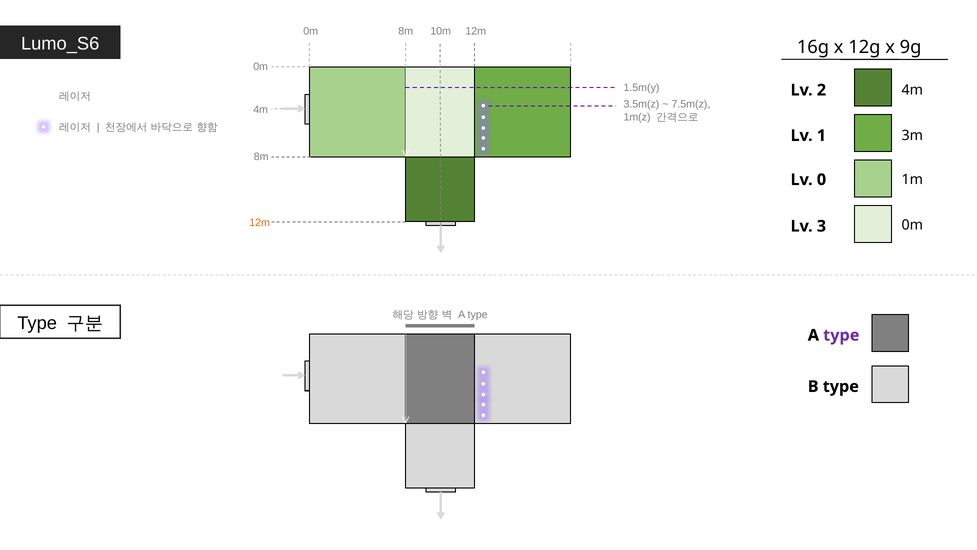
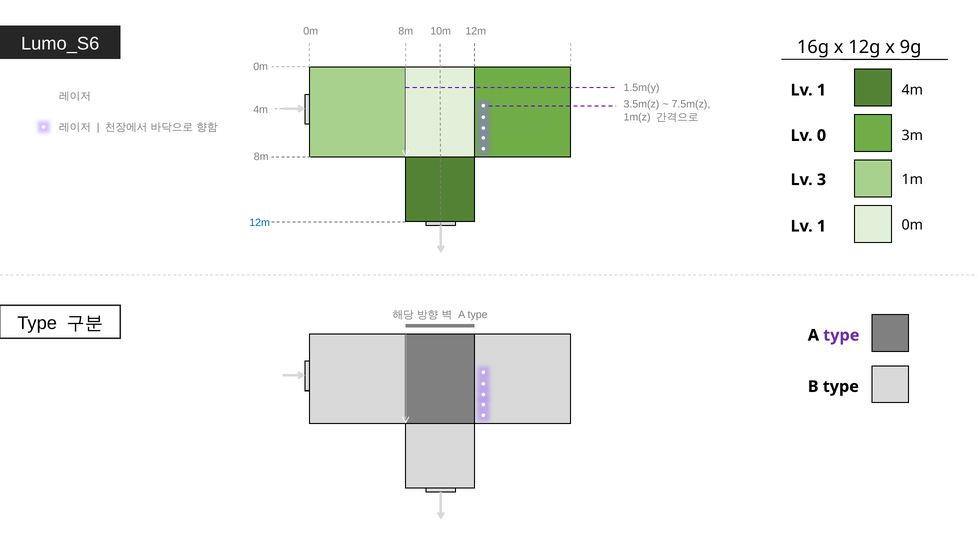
2: 2 -> 1 (821, 90)
1: 1 -> 0 (821, 135)
0: 0 -> 3 (821, 180)
12m colour: orange -> blue (260, 222)
3: 3 -> 1 (821, 226)
